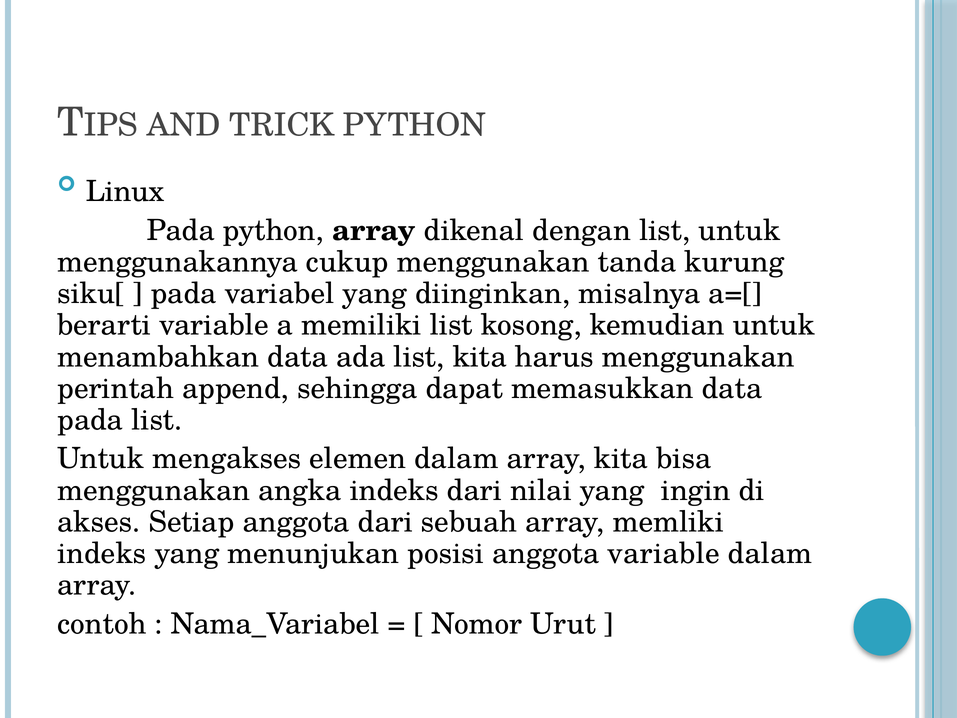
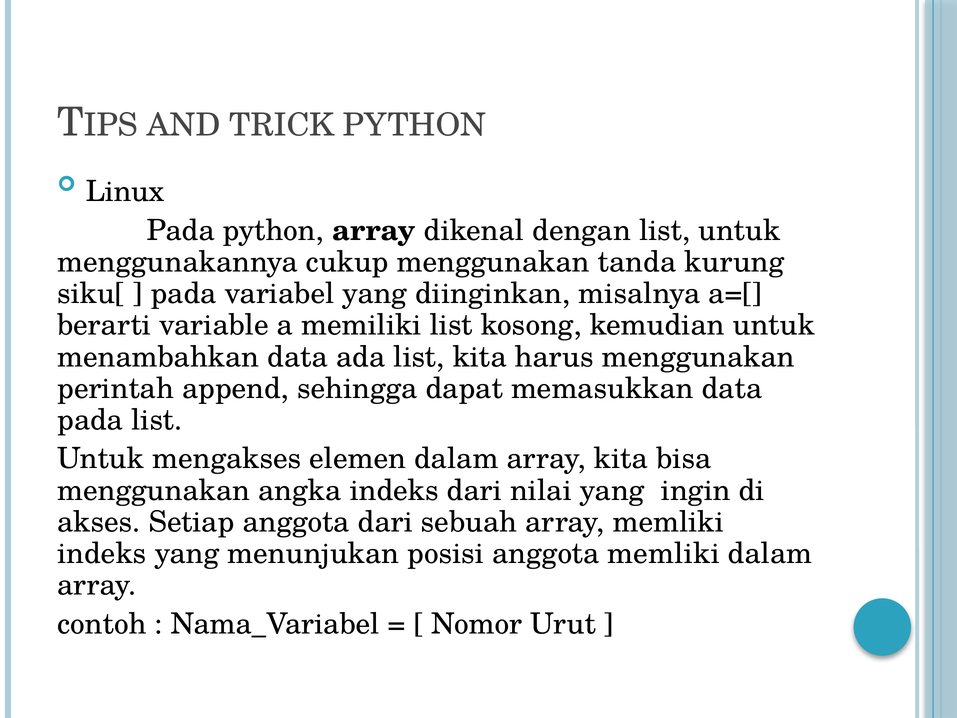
anggota variable: variable -> memliki (664, 553)
